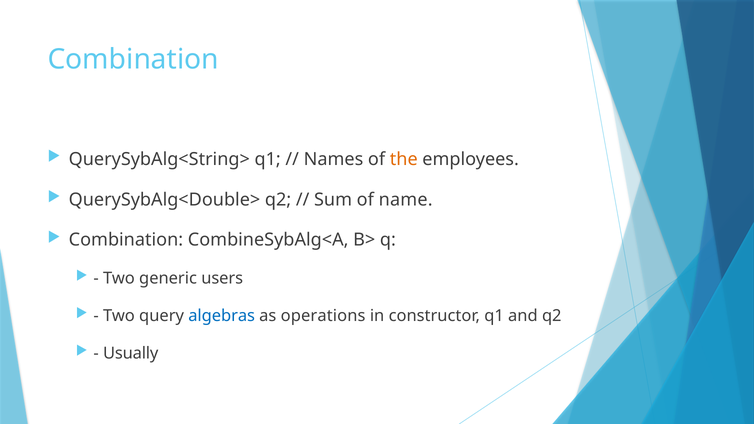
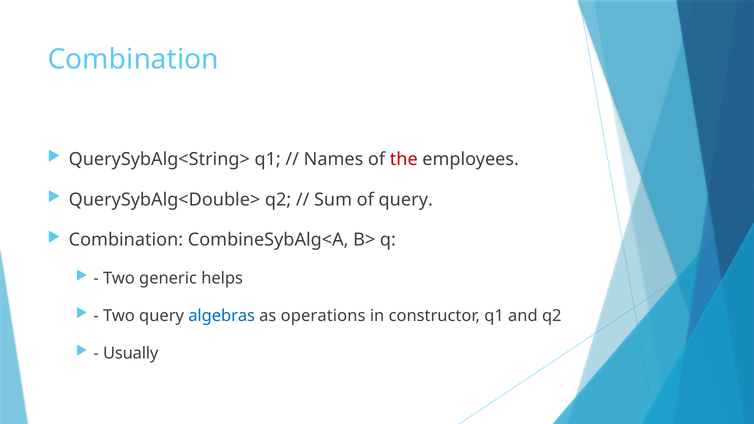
the colour: orange -> red (404, 159)
of name: name -> query (406, 200)
users: users -> helps (222, 278)
